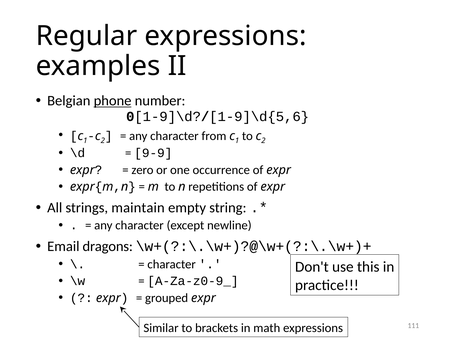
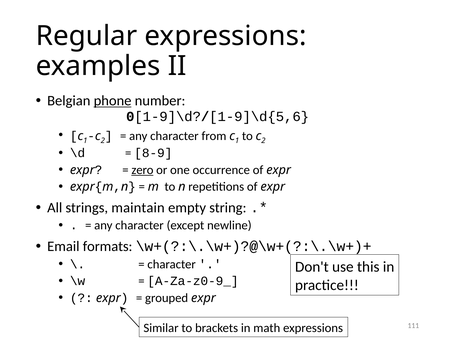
9-9: 9-9 -> 8-9 (153, 153)
zero underline: none -> present (142, 170)
dragons: dragons -> formats (108, 247)
